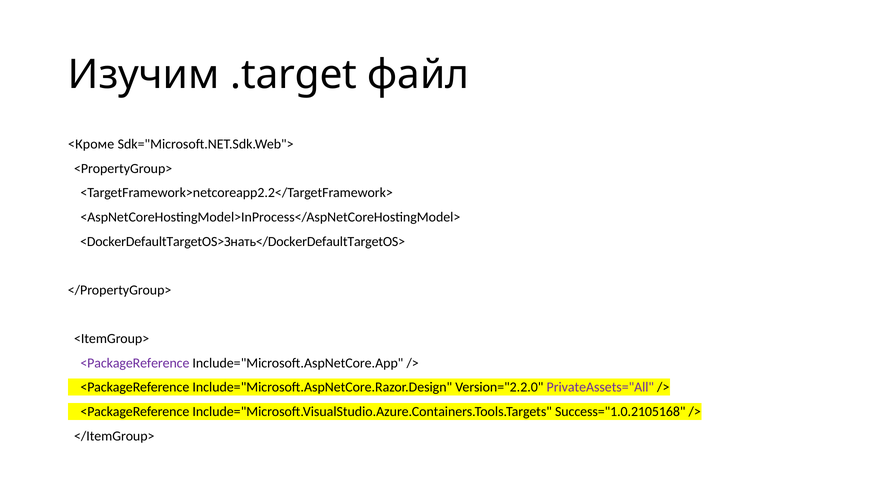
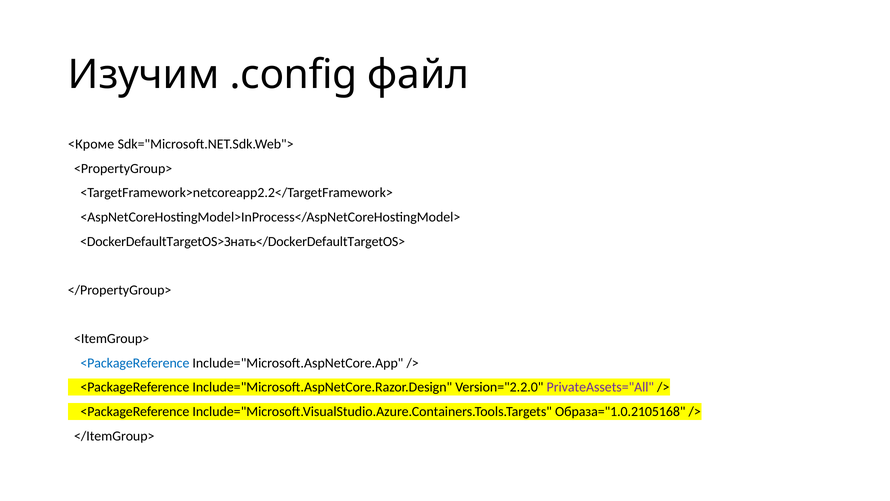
.target: .target -> .config (294, 75)
<PackageReference colour: purple -> blue (135, 363)
Success="1.0.2105168: Success="1.0.2105168 -> Образа="1.0.2105168 (620, 411)
